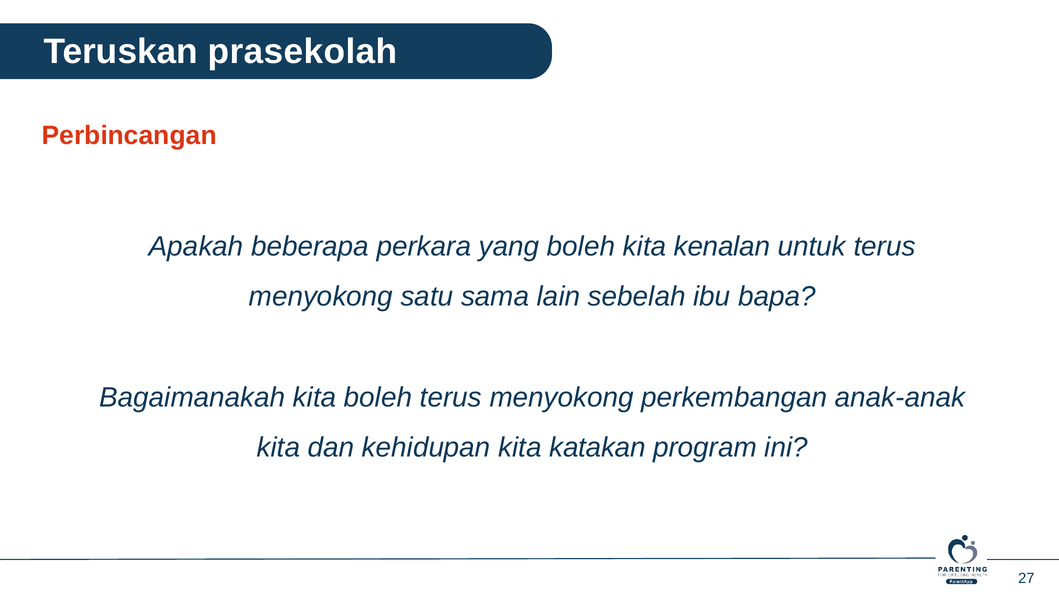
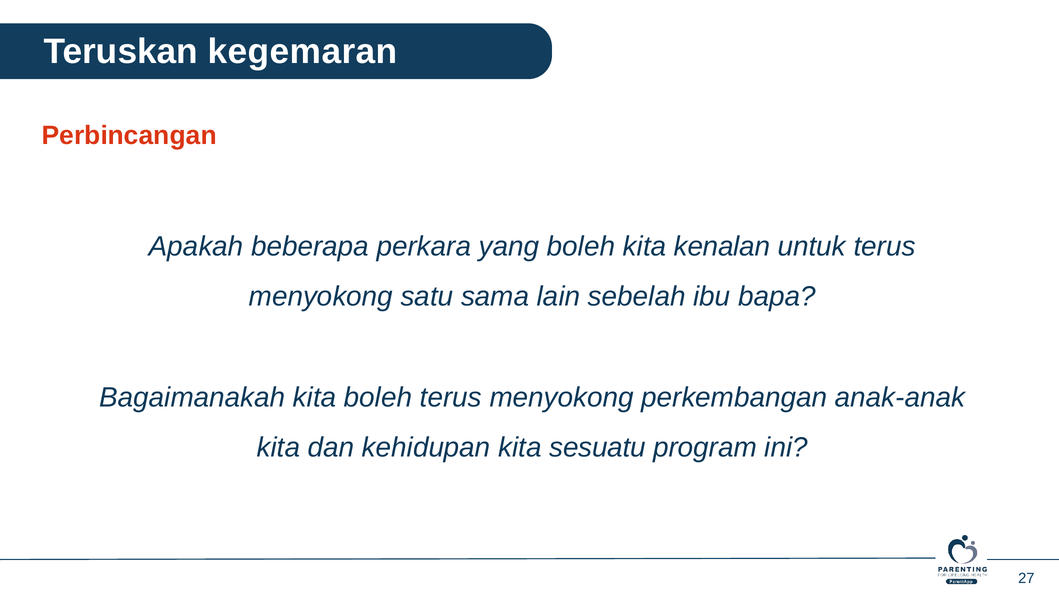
prasekolah: prasekolah -> kegemaran (303, 52)
katakan: katakan -> sesuatu (597, 447)
